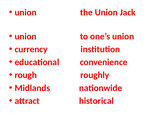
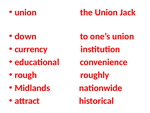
union: union -> down (26, 36)
